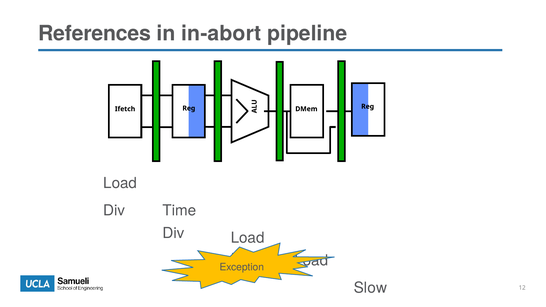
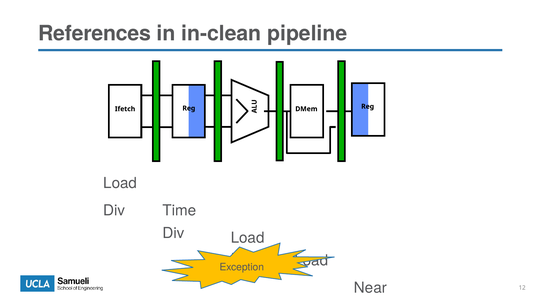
in-abort: in-abort -> in-clean (221, 34)
Slow: Slow -> Near (370, 288)
